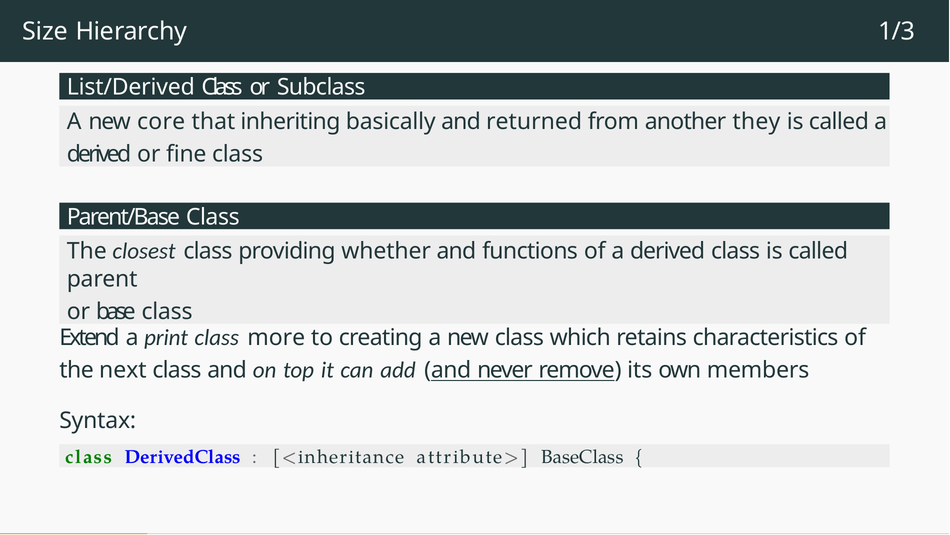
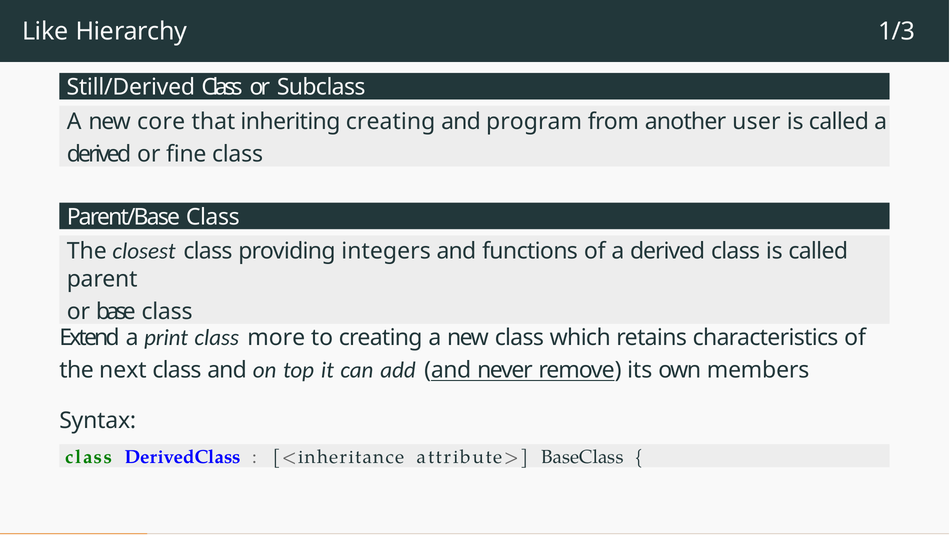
Size: Size -> Like (45, 31)
List/Derived: List/Derived -> Still/Derived (131, 87)
inheriting basically: basically -> creating (391, 121)
returned: returned -> program (534, 121)
they: they -> user (756, 121)
whether: whether -> integers (386, 251)
